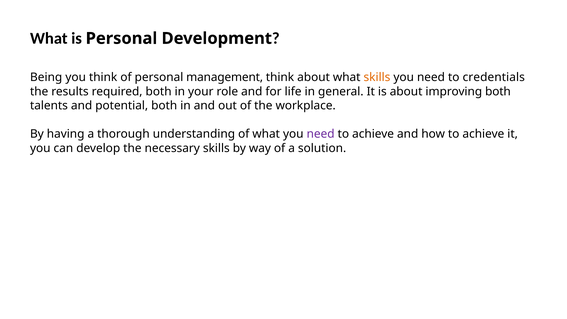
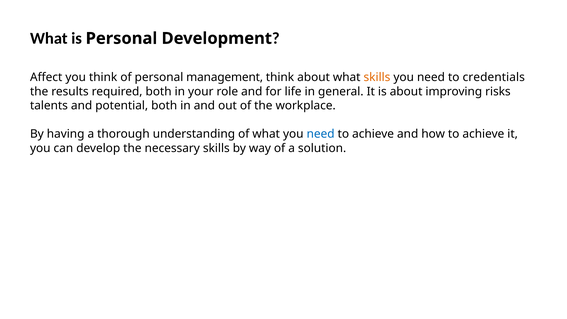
Being: Being -> Affect (46, 77)
improving both: both -> risks (498, 92)
need colour: purple -> blue (321, 134)
